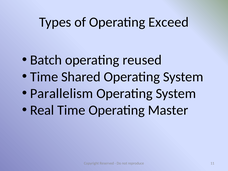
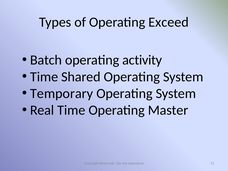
reused: reused -> activity (142, 60)
Parallelism: Parallelism -> Temporary (62, 93)
